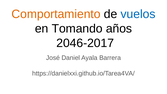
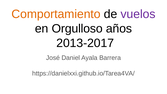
vuelos colour: blue -> purple (138, 14)
Tomando: Tomando -> Orgulloso (77, 29)
2046-2017: 2046-2017 -> 2013-2017 (85, 43)
